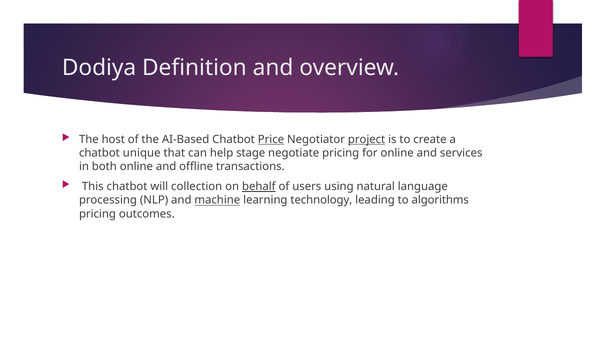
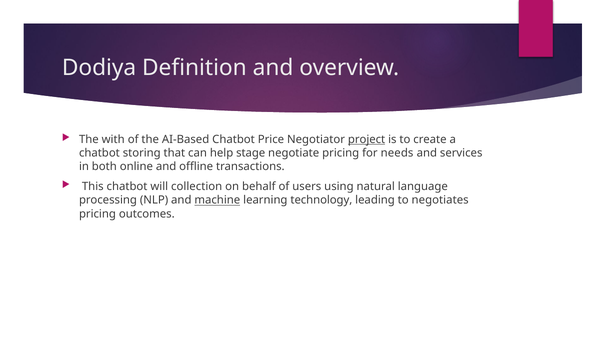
host: host -> with (113, 139)
Price underline: present -> none (271, 139)
unique: unique -> storing (142, 153)
for online: online -> needs (397, 153)
behalf underline: present -> none (259, 187)
algorithms: algorithms -> negotiates (440, 200)
